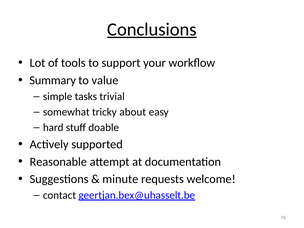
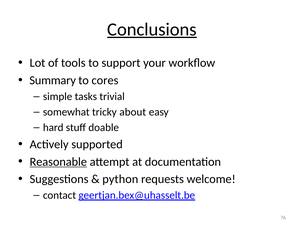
value: value -> cores (105, 80)
Reasonable underline: none -> present (58, 162)
minute: minute -> python (120, 179)
